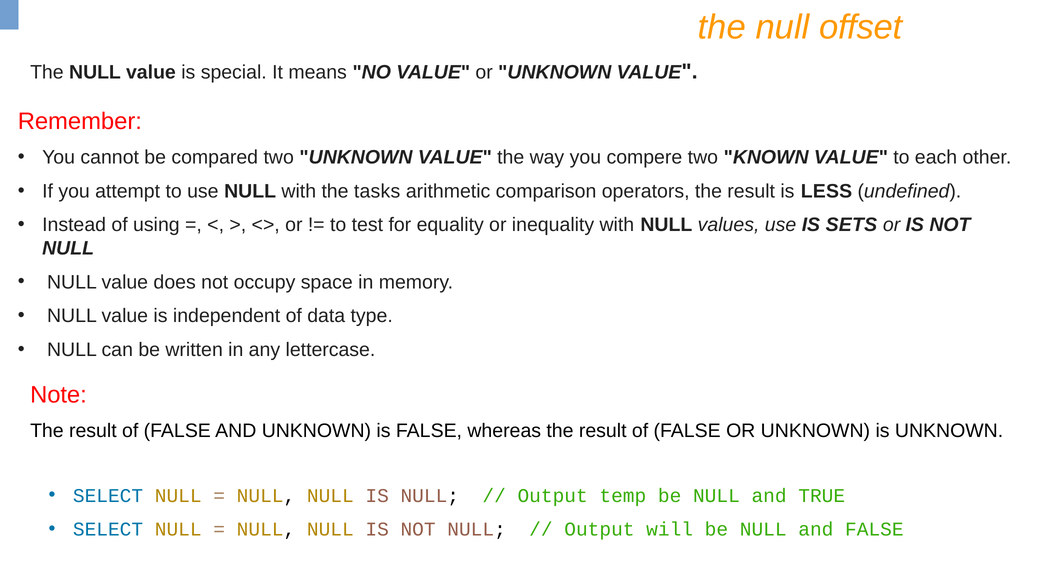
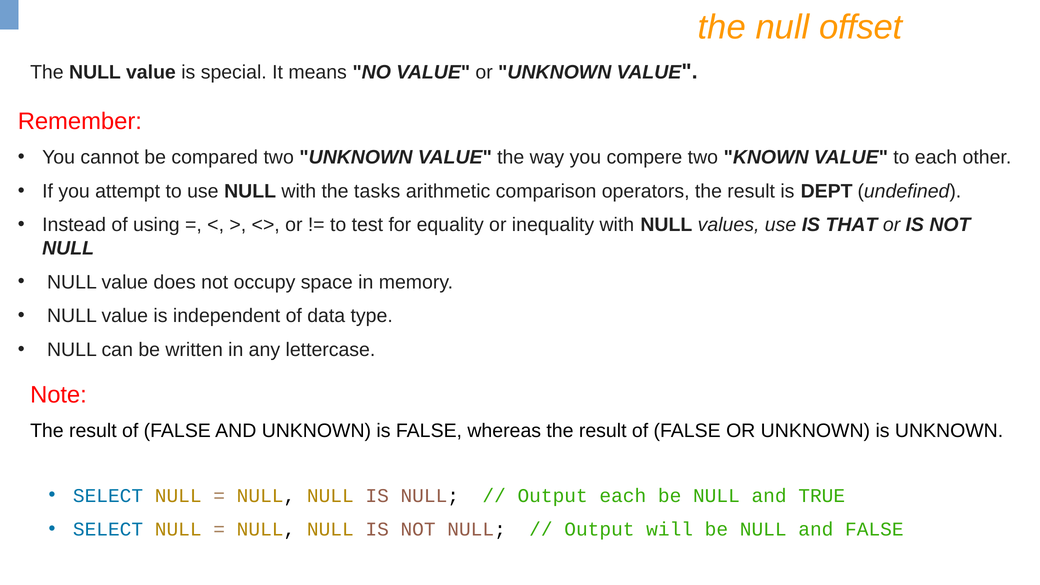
LESS: LESS -> DEPT (827, 191)
SETS: SETS -> THAT (852, 225)
Output temp: temp -> each (623, 496)
